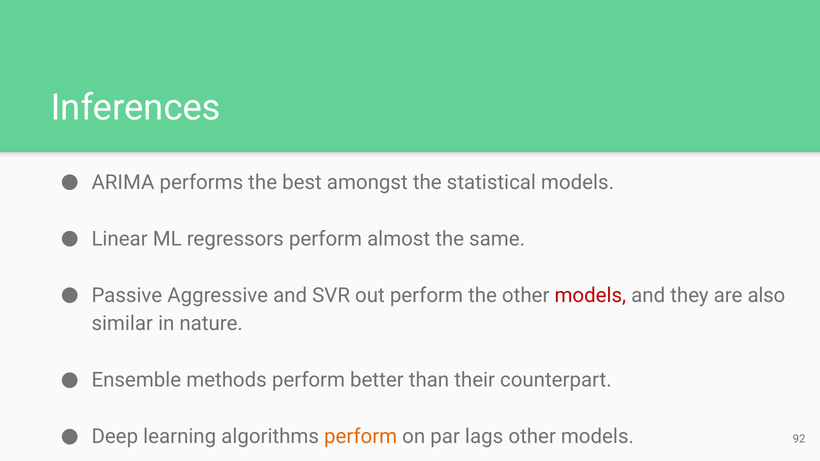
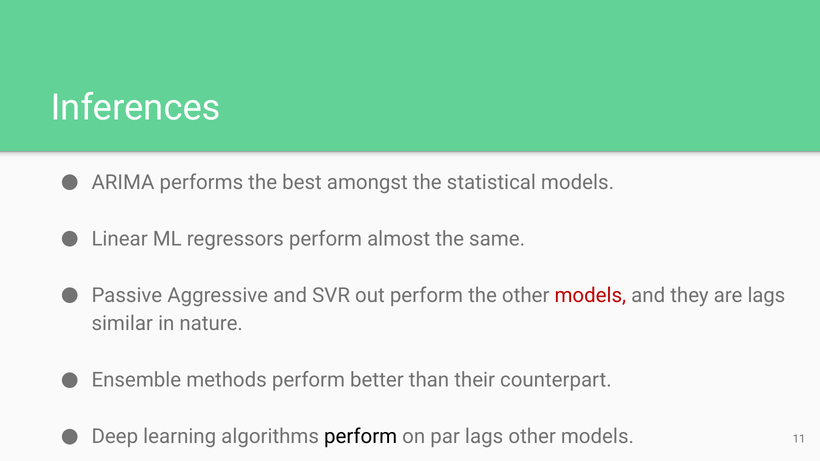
are also: also -> lags (766, 296)
perform colour: orange -> black (361, 437)
92: 92 -> 11 (799, 439)
